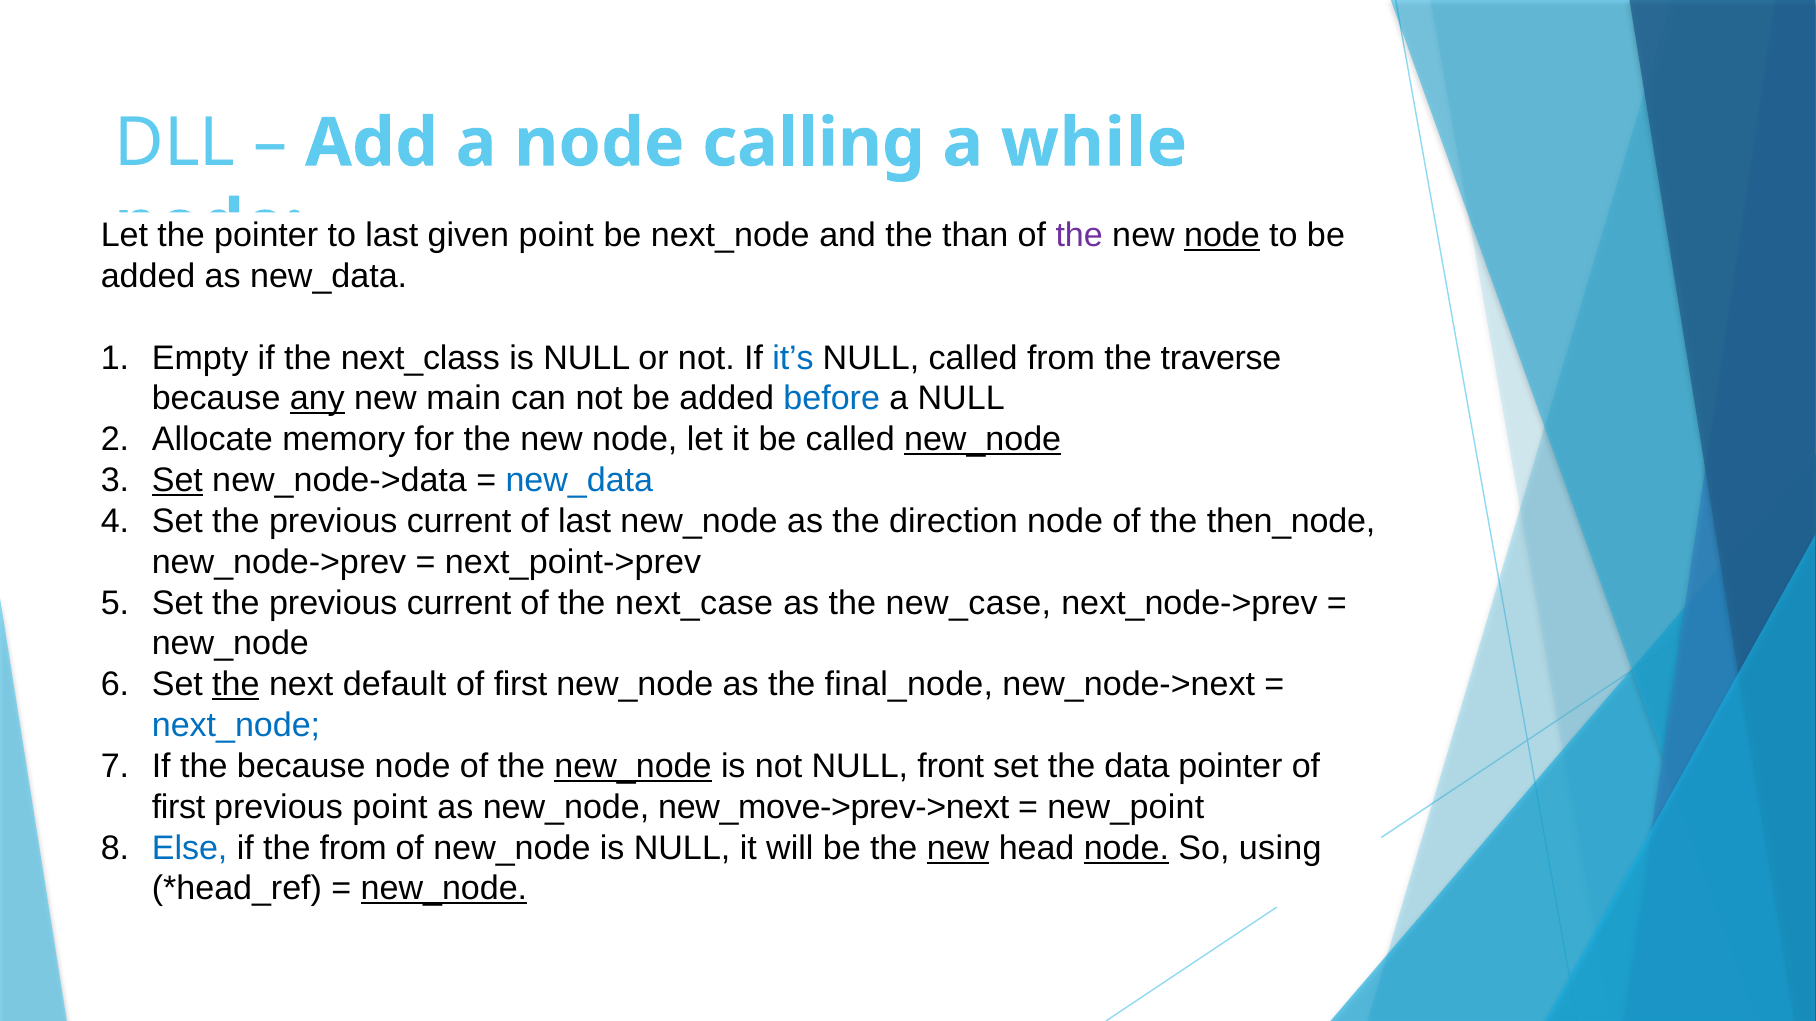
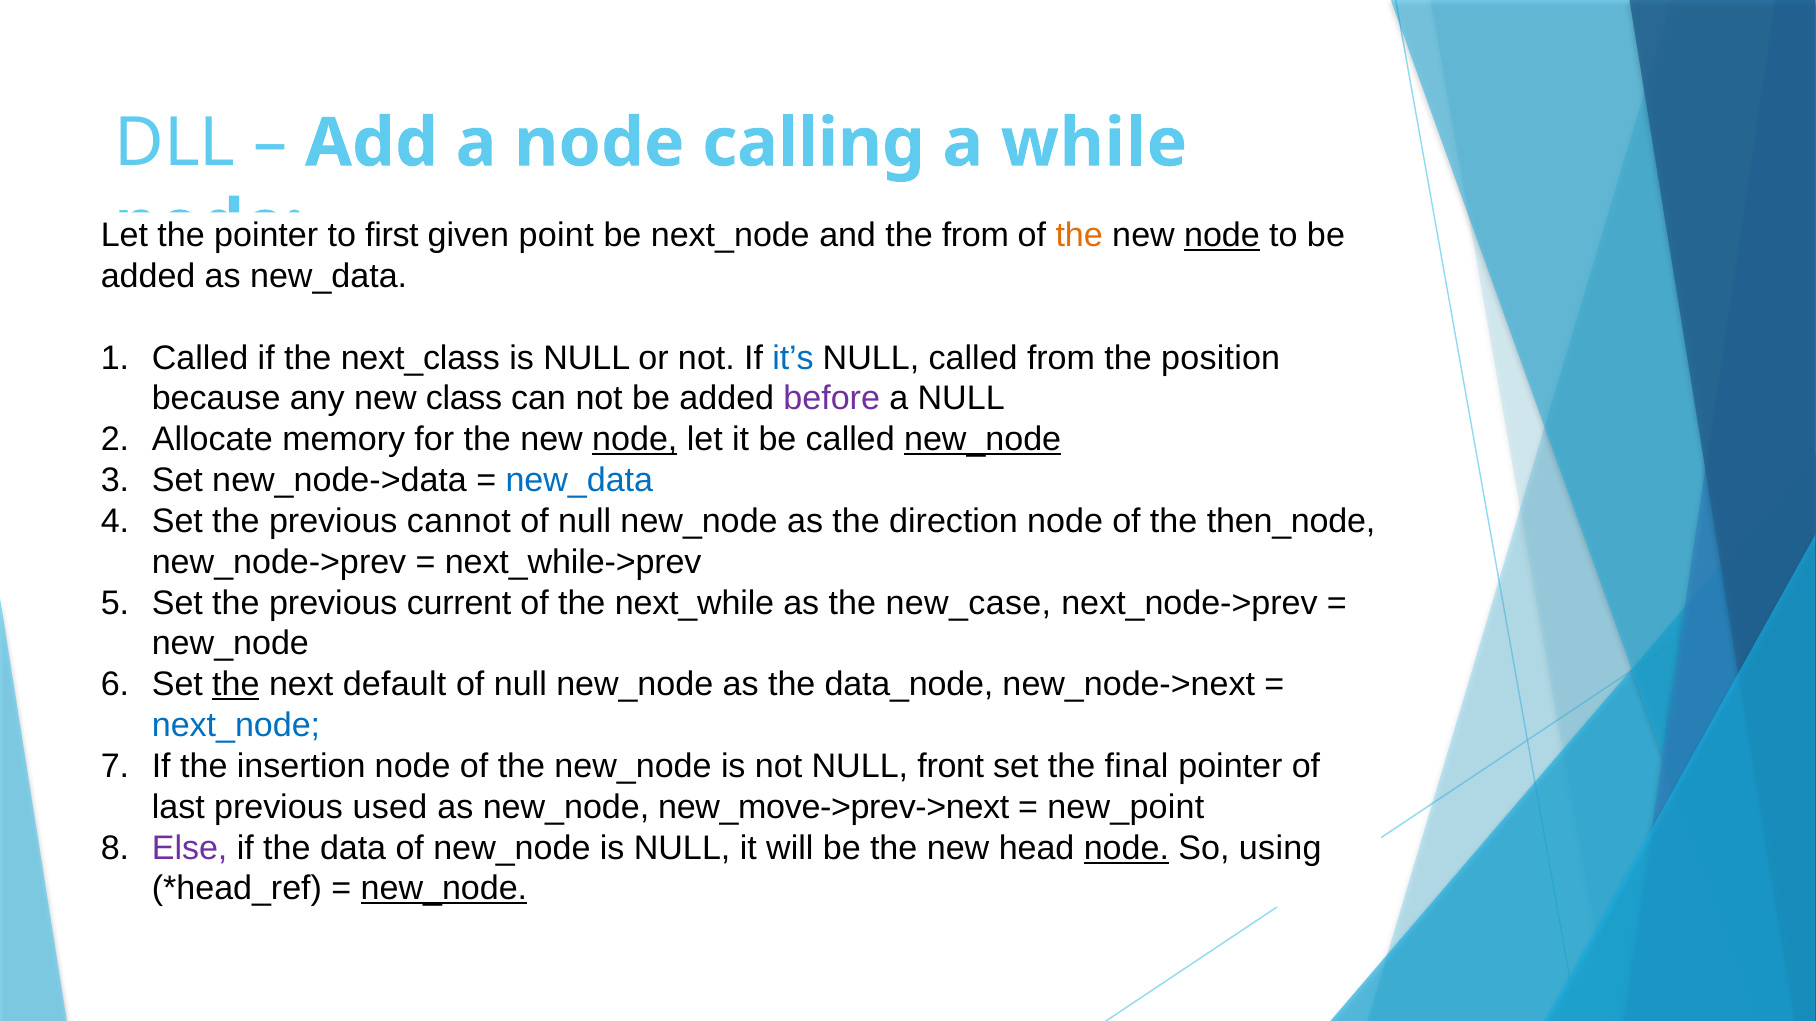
to last: last -> first (392, 235)
the than: than -> from (975, 235)
the colour: purple -> orange (1079, 235)
Empty: Empty -> Called (200, 358)
traverse: traverse -> position (1221, 358)
any underline: present -> none (317, 399)
main: main -> class (464, 399)
before colour: blue -> purple (832, 399)
node underline: none -> present (635, 440)
Set underline: present -> none (177, 481)
current: current -> cannot (459, 521)
last: last -> null (585, 521)
next_point->prev: next_point->prev -> next_while->prev (573, 562)
next_case: next_case -> next_while (694, 603)
first: first -> null (520, 685)
final_node: final_node -> data_node (909, 685)
the because: because -> insertion (301, 767)
new_node underline: present -> none (633, 767)
data: data -> final (1137, 767)
first: first -> last (178, 807)
previous point: point -> used (390, 807)
Else colour: blue -> purple (190, 848)
the from: from -> data (353, 848)
new underline: present -> none (958, 848)
